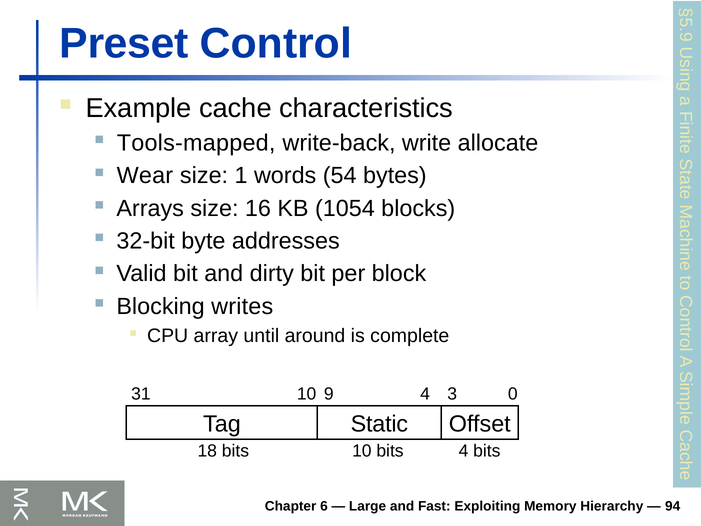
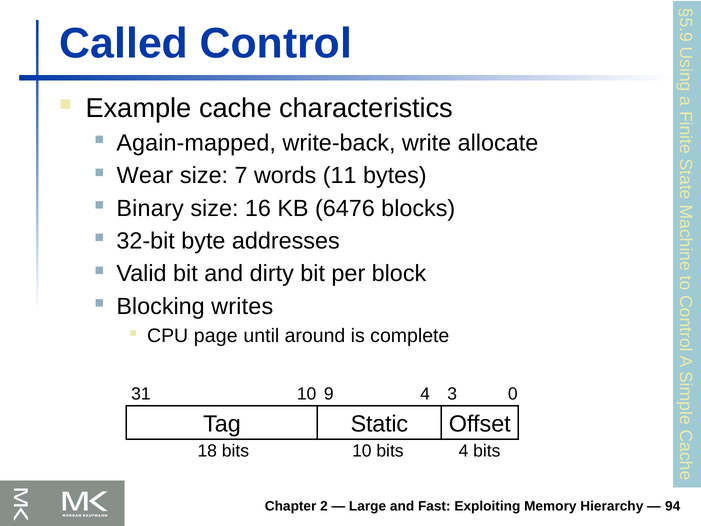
Preset: Preset -> Called (124, 43)
Tools-mapped: Tools-mapped -> Again-mapped (196, 143)
1: 1 -> 7 (241, 176)
54: 54 -> 11 (340, 176)
Arrays: Arrays -> Binary (150, 208)
1054: 1054 -> 6476 (345, 208)
array: array -> page (216, 336)
6: 6 -> 2 (324, 506)
